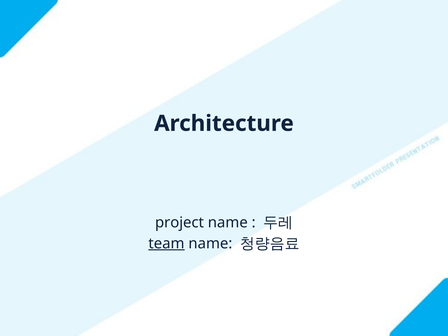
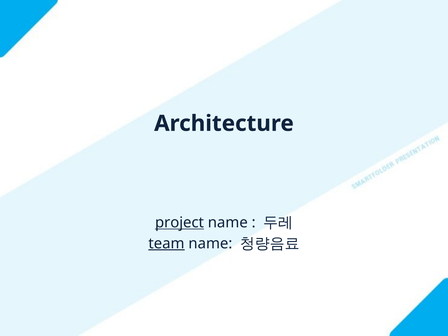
project underline: none -> present (179, 223)
